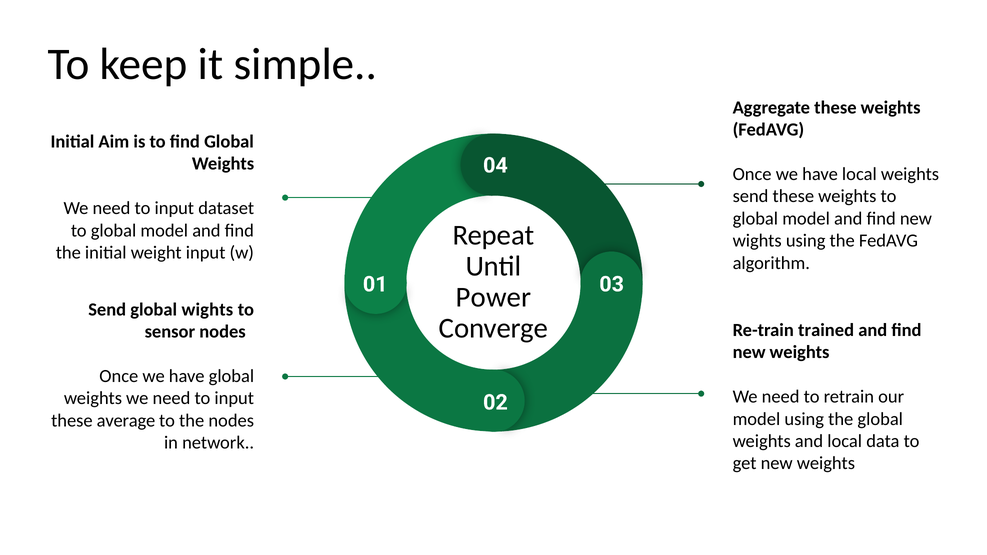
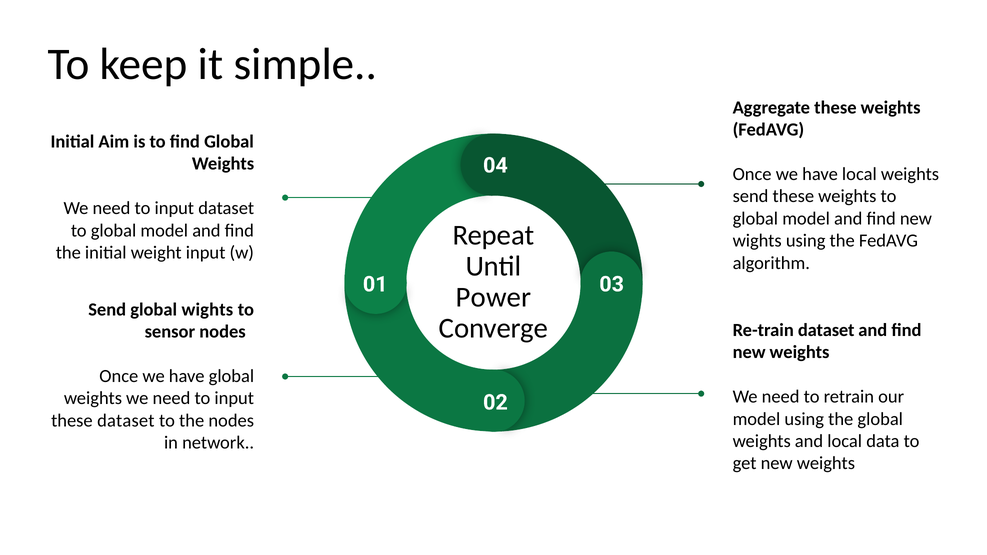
Re-train trained: trained -> dataset (826, 330)
these average: average -> dataset (126, 421)
